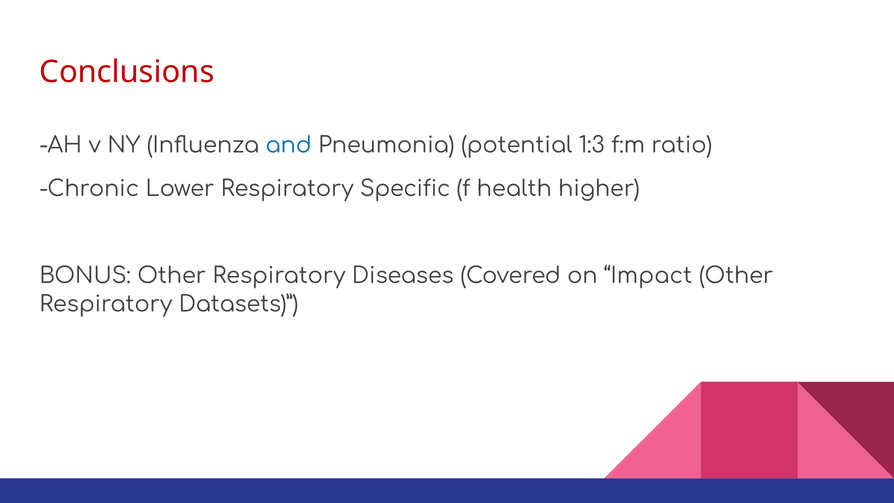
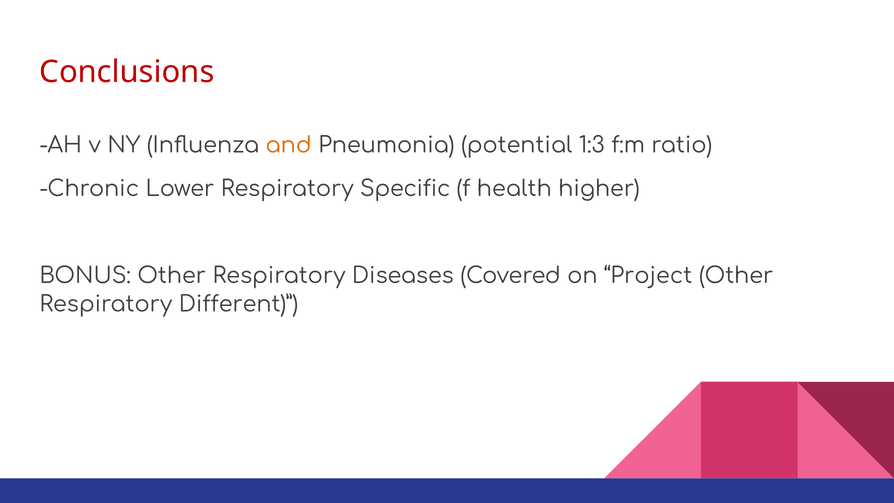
and colour: blue -> orange (289, 145)
Impact: Impact -> Project (648, 276)
Datasets: Datasets -> Different (239, 304)
